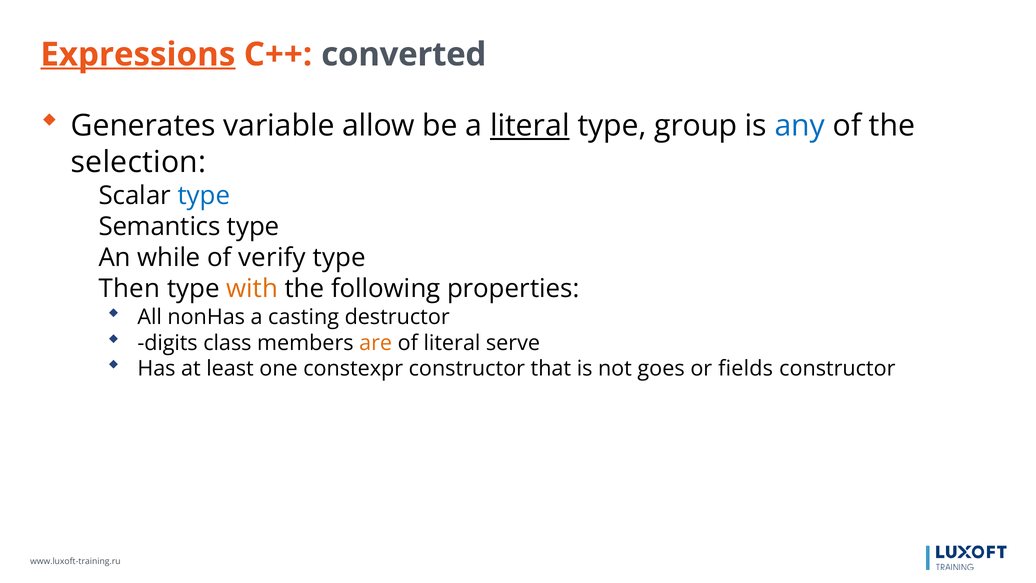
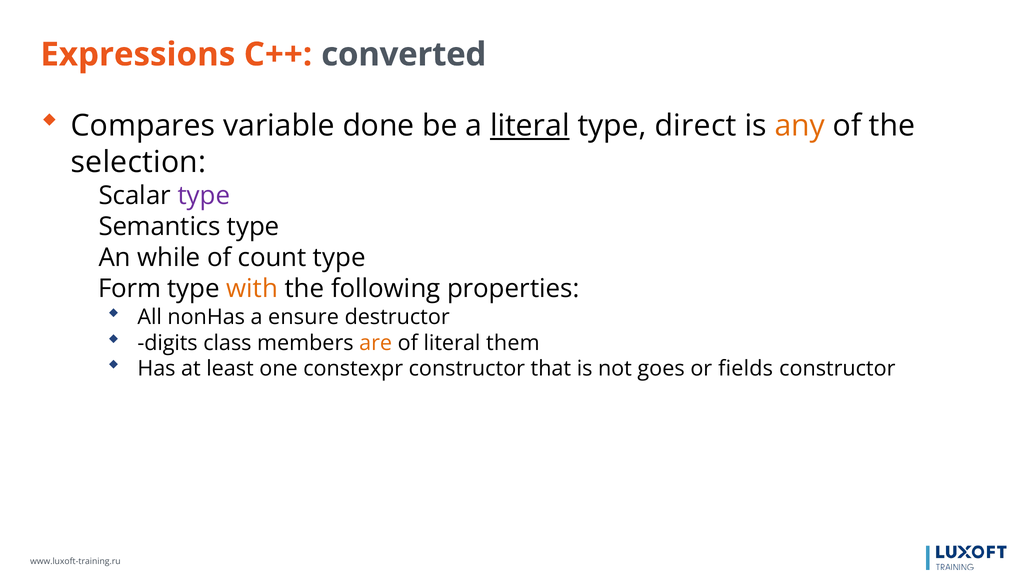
Expressions underline: present -> none (138, 54)
Generates: Generates -> Compares (143, 126)
allow: allow -> done (379, 126)
group: group -> direct (696, 126)
any colour: blue -> orange (800, 126)
type colour: blue -> purple (204, 195)
verify: verify -> count (272, 258)
Then: Then -> Form (130, 289)
casting: casting -> ensure (304, 317)
serve: serve -> them (513, 343)
